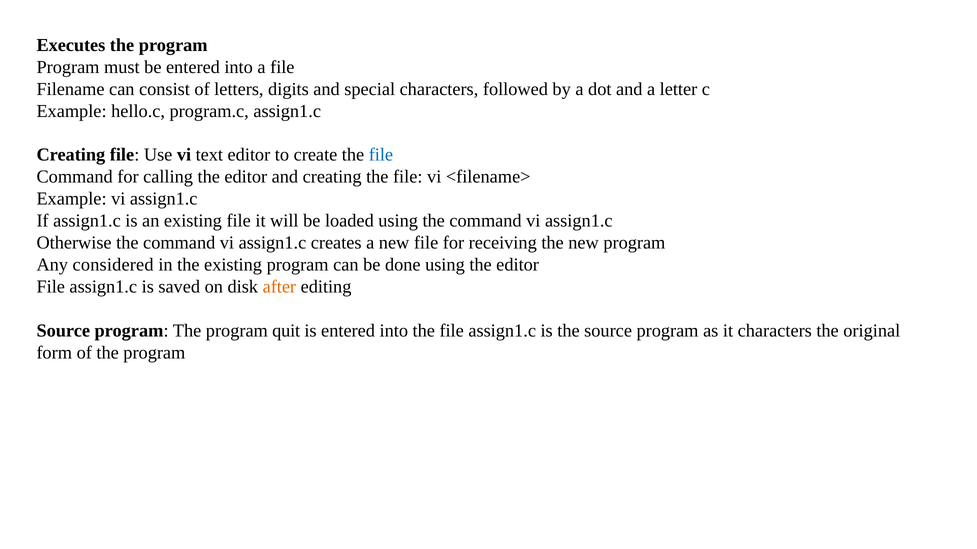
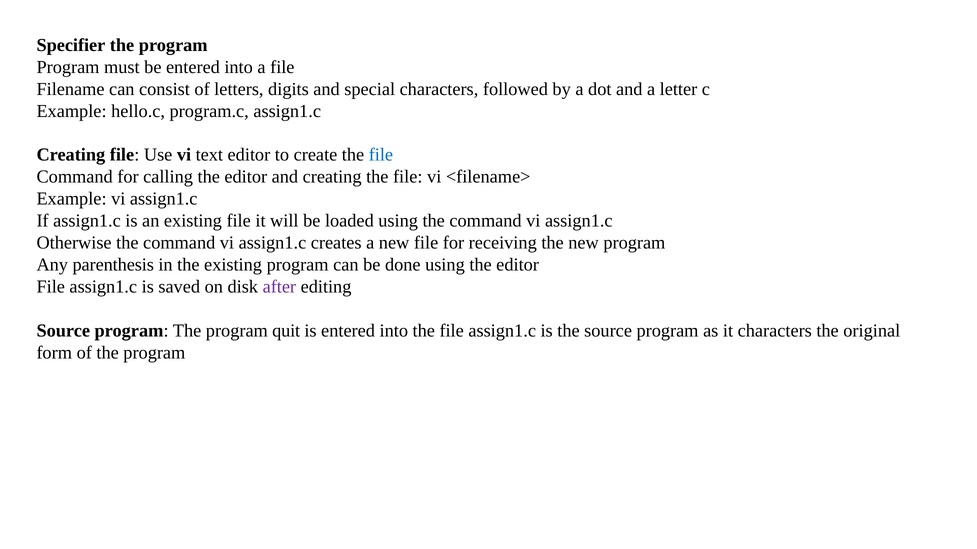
Executes: Executes -> Specifier (71, 45)
considered: considered -> parenthesis (113, 265)
after colour: orange -> purple (279, 287)
